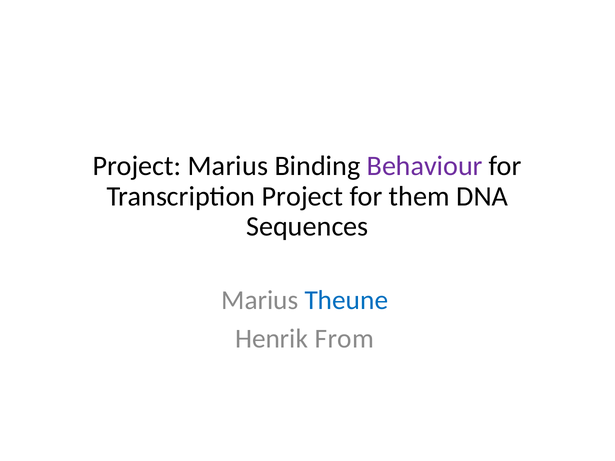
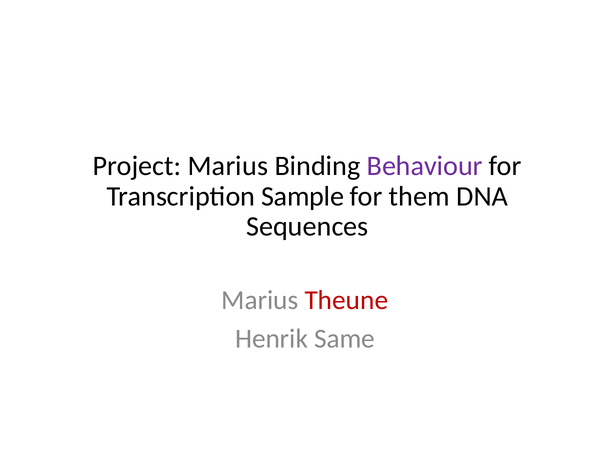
Transcription Project: Project -> Sample (303, 196)
Theune colour: blue -> red (346, 300)
From: From -> Same (345, 339)
